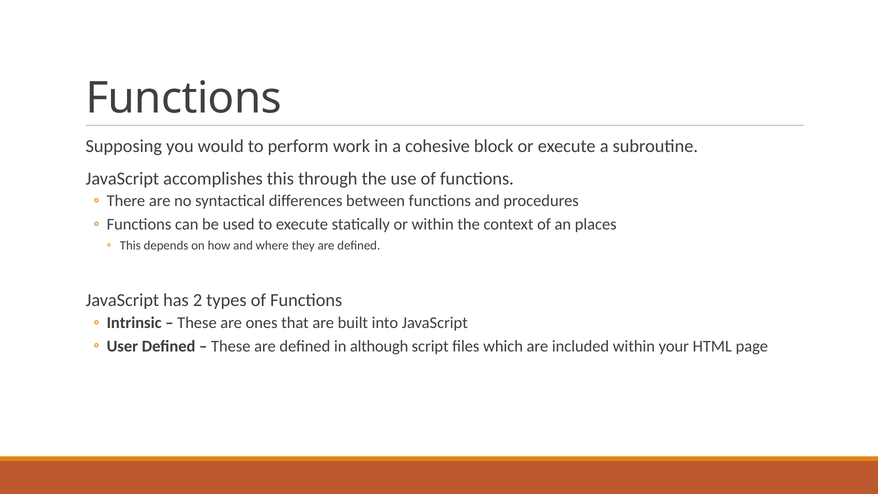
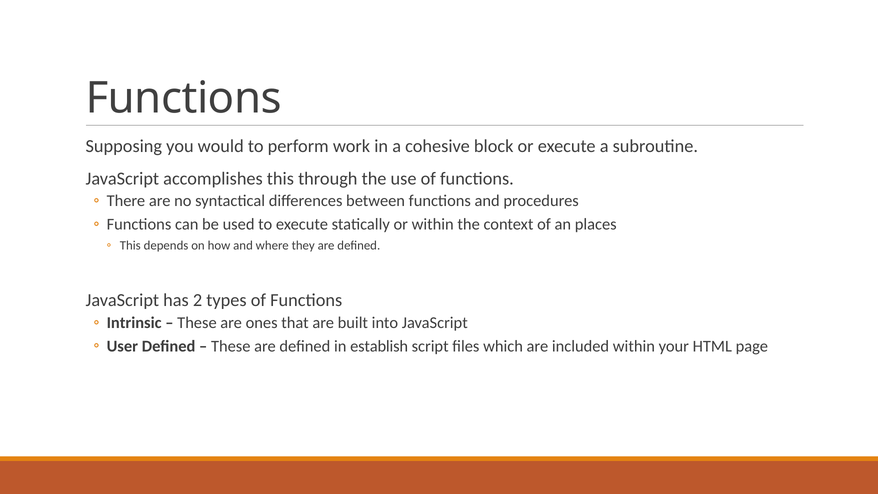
although: although -> establish (379, 346)
